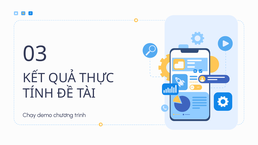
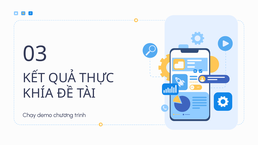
TÍNH: TÍNH -> KHÍA (38, 94)
